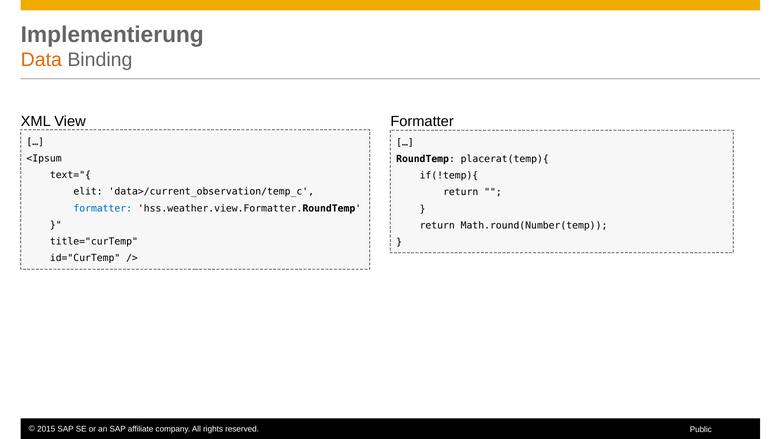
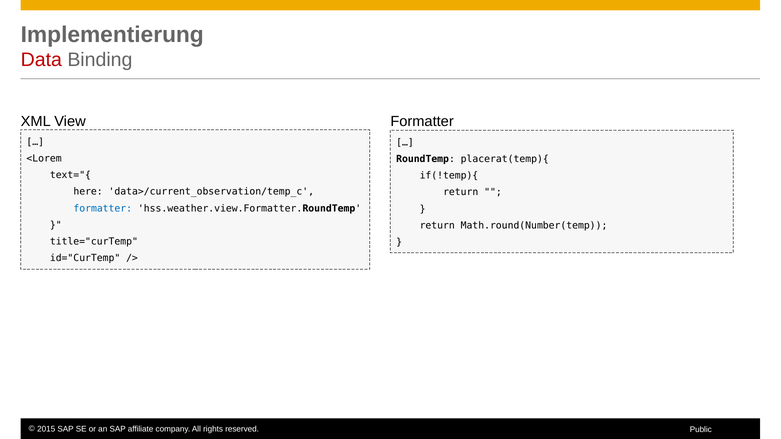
Data colour: orange -> red (41, 60)
<Ipsum: <Ipsum -> <Lorem (44, 159)
elit: elit -> here (88, 192)
